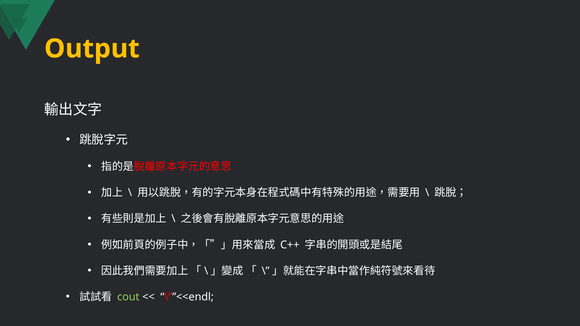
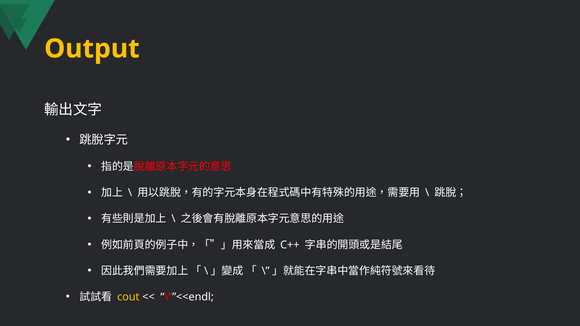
cout colour: light green -> yellow (128, 297)
